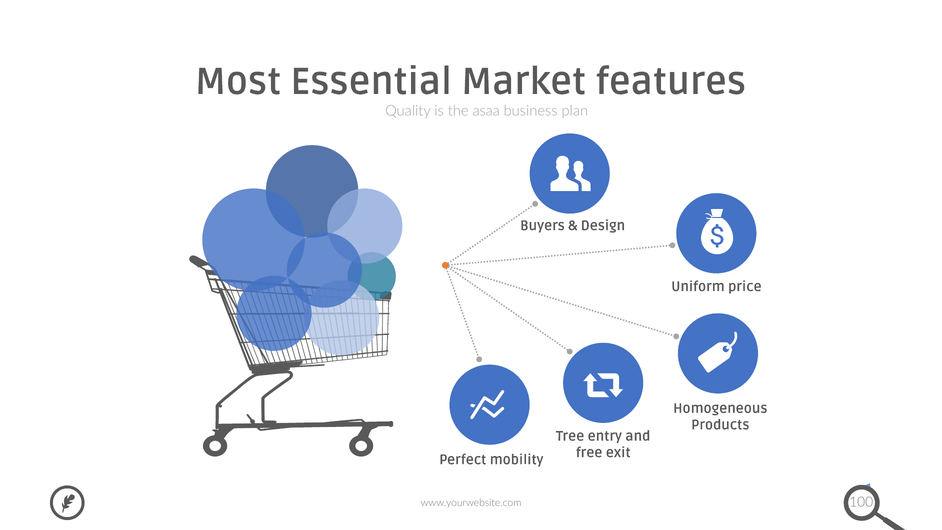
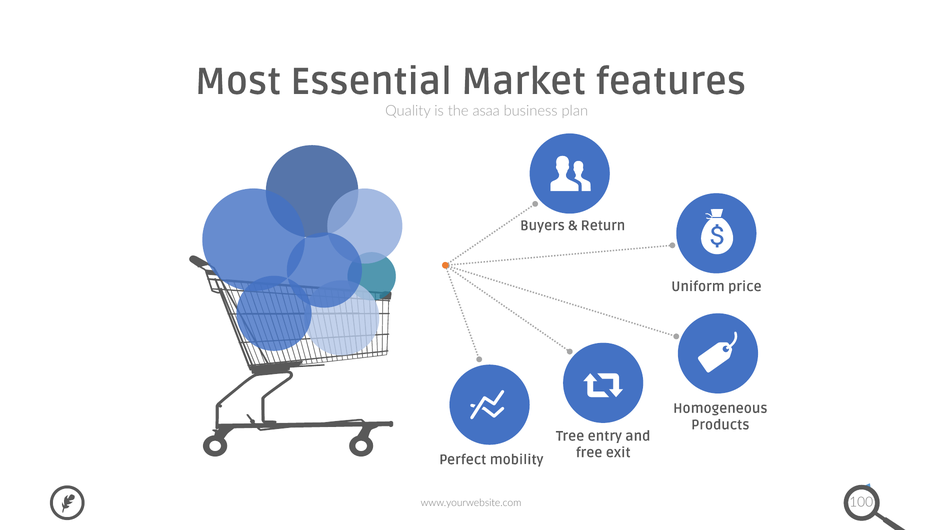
Design: Design -> Return (603, 226)
